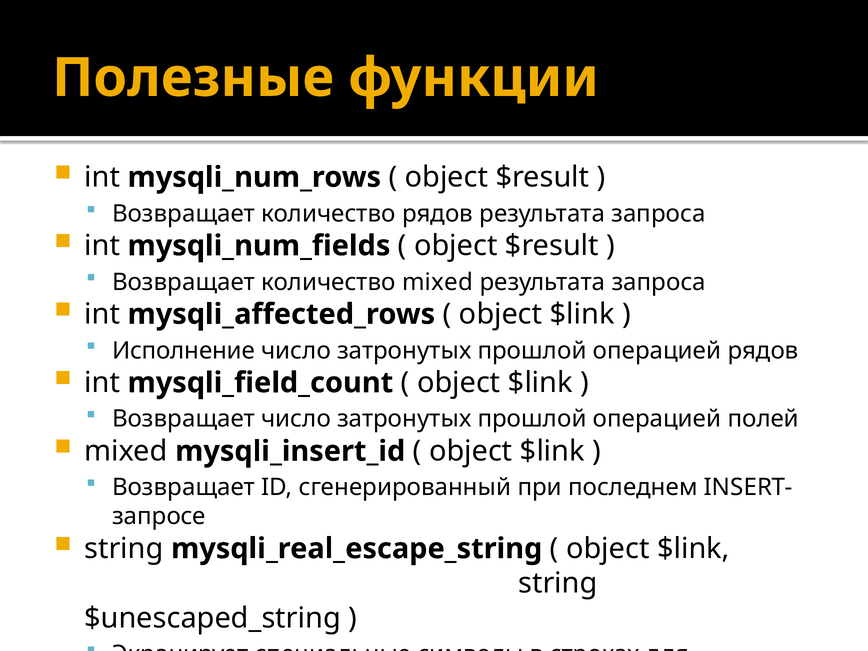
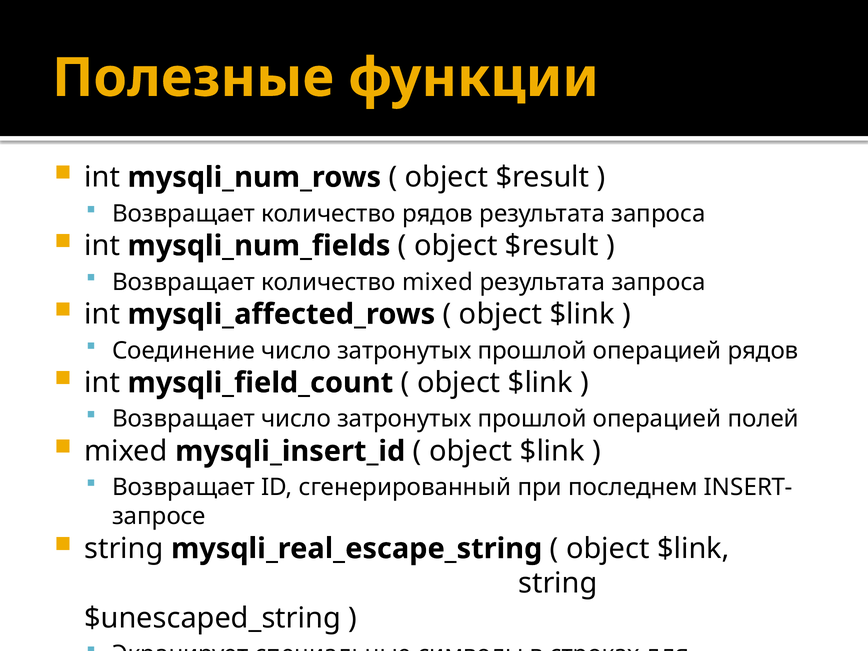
Исполнение: Исполнение -> Соединение (183, 351)
